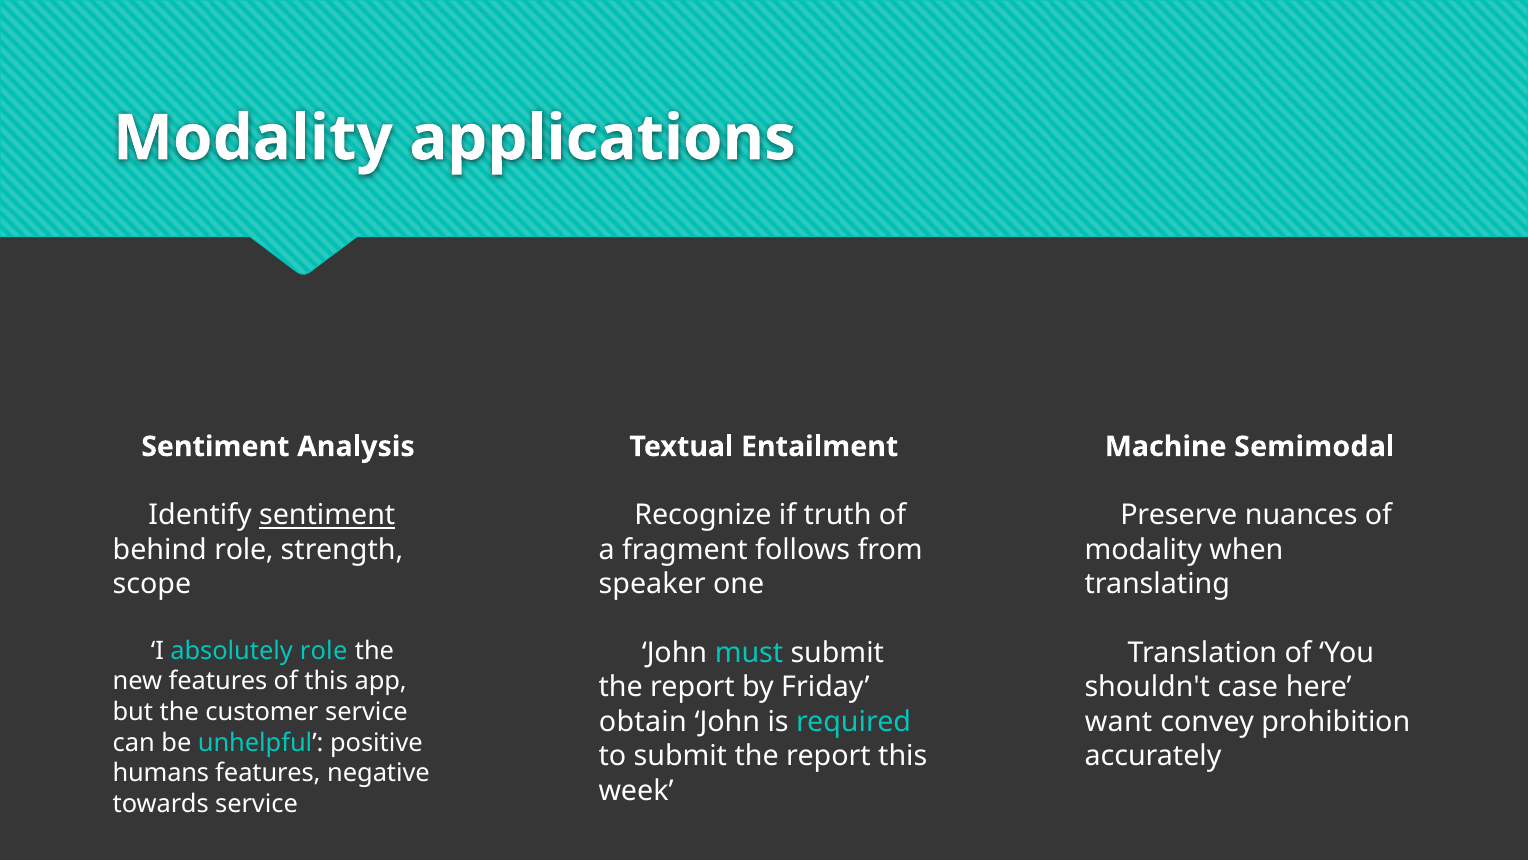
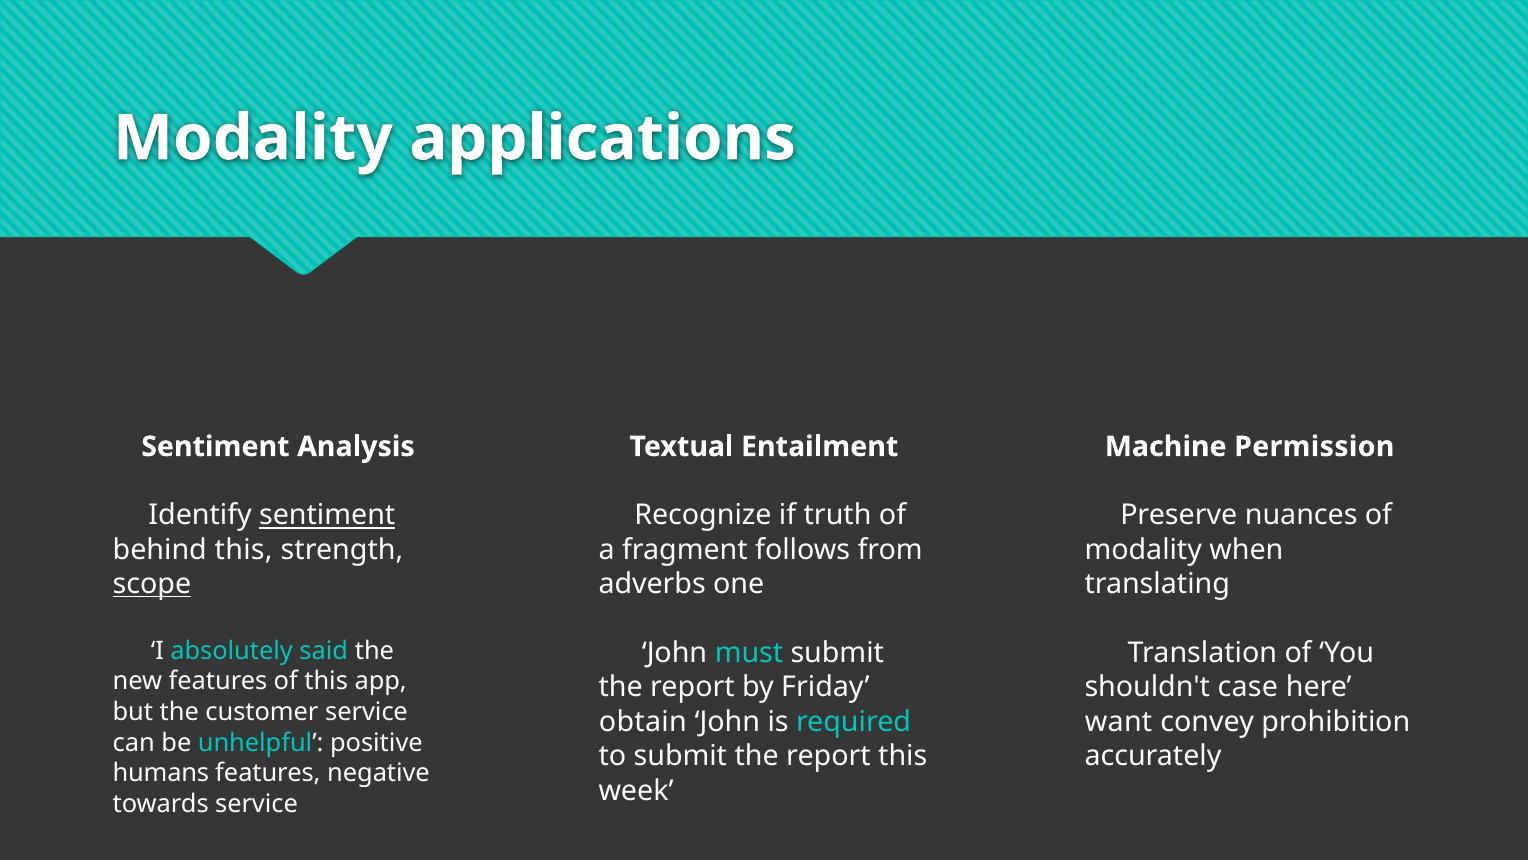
Semimodal: Semimodal -> Permission (1314, 446)
behind role: role -> this (244, 550)
scope underline: none -> present (152, 584)
speaker: speaker -> adverbs (652, 584)
absolutely role: role -> said (324, 651)
